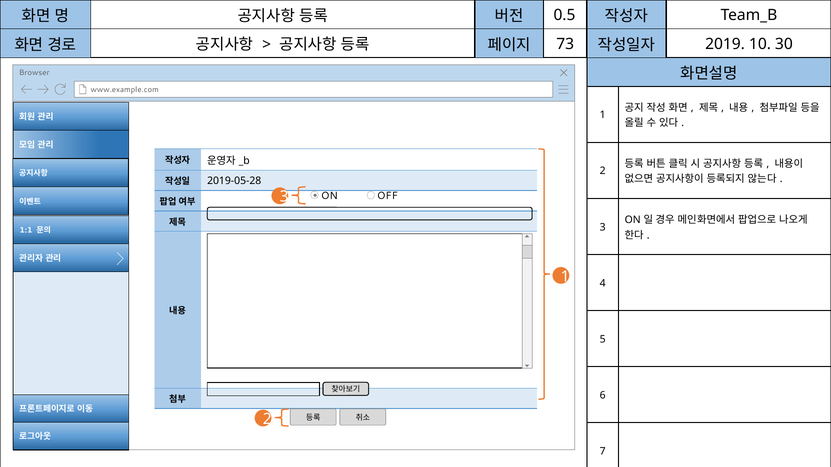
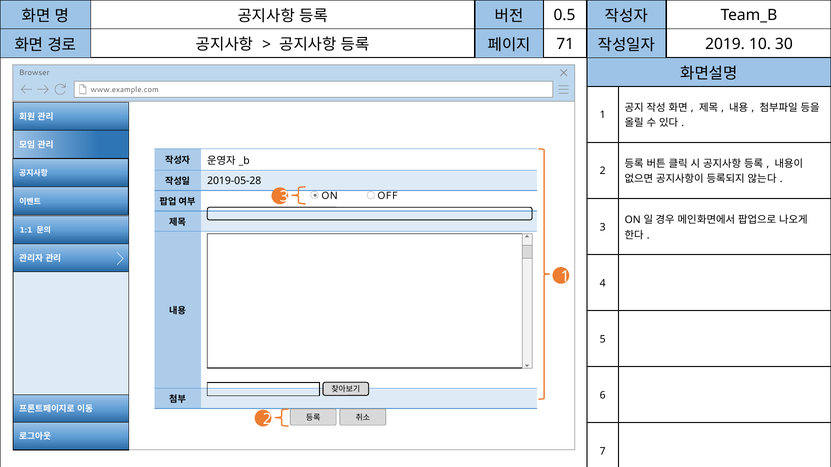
73: 73 -> 71 (565, 44)
